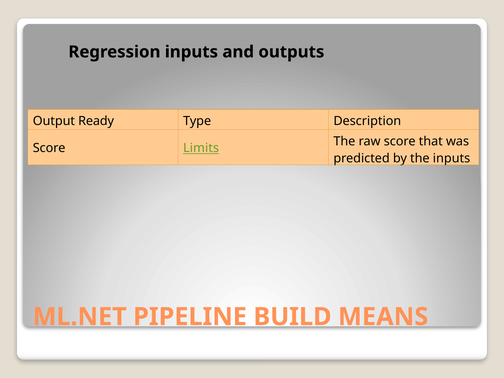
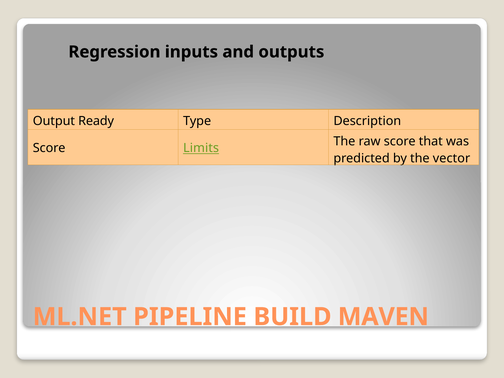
the inputs: inputs -> vector (452, 158)
MEANS: MEANS -> MAVEN (383, 317)
